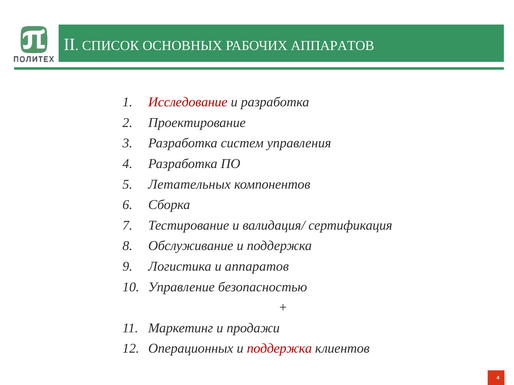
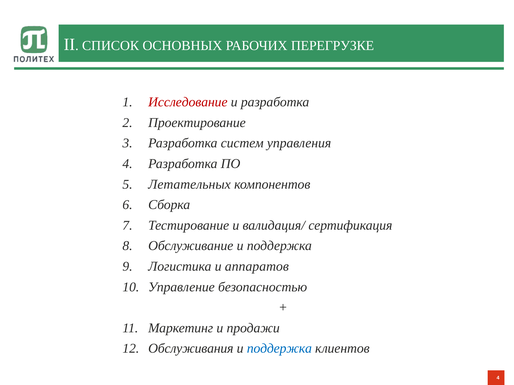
РАБОЧИХ АППАРАТОВ: АППАРАТОВ -> ПЕРЕГРУЗКЕ (333, 46)
Операционных: Операционных -> Обслуживания (191, 349)
поддержка colour: red -> blue (279, 349)
